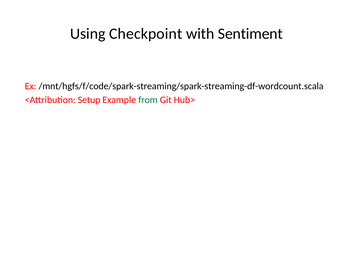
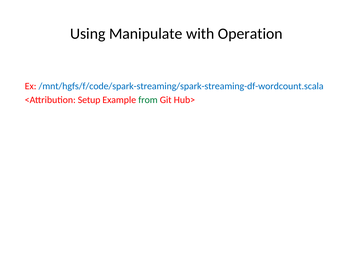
Checkpoint: Checkpoint -> Manipulate (146, 34)
Sentiment: Sentiment -> Operation (250, 34)
/mnt/hgfs/f/code/spark-streaming/spark-streaming-df-wordcount.scala colour: black -> blue (181, 86)
